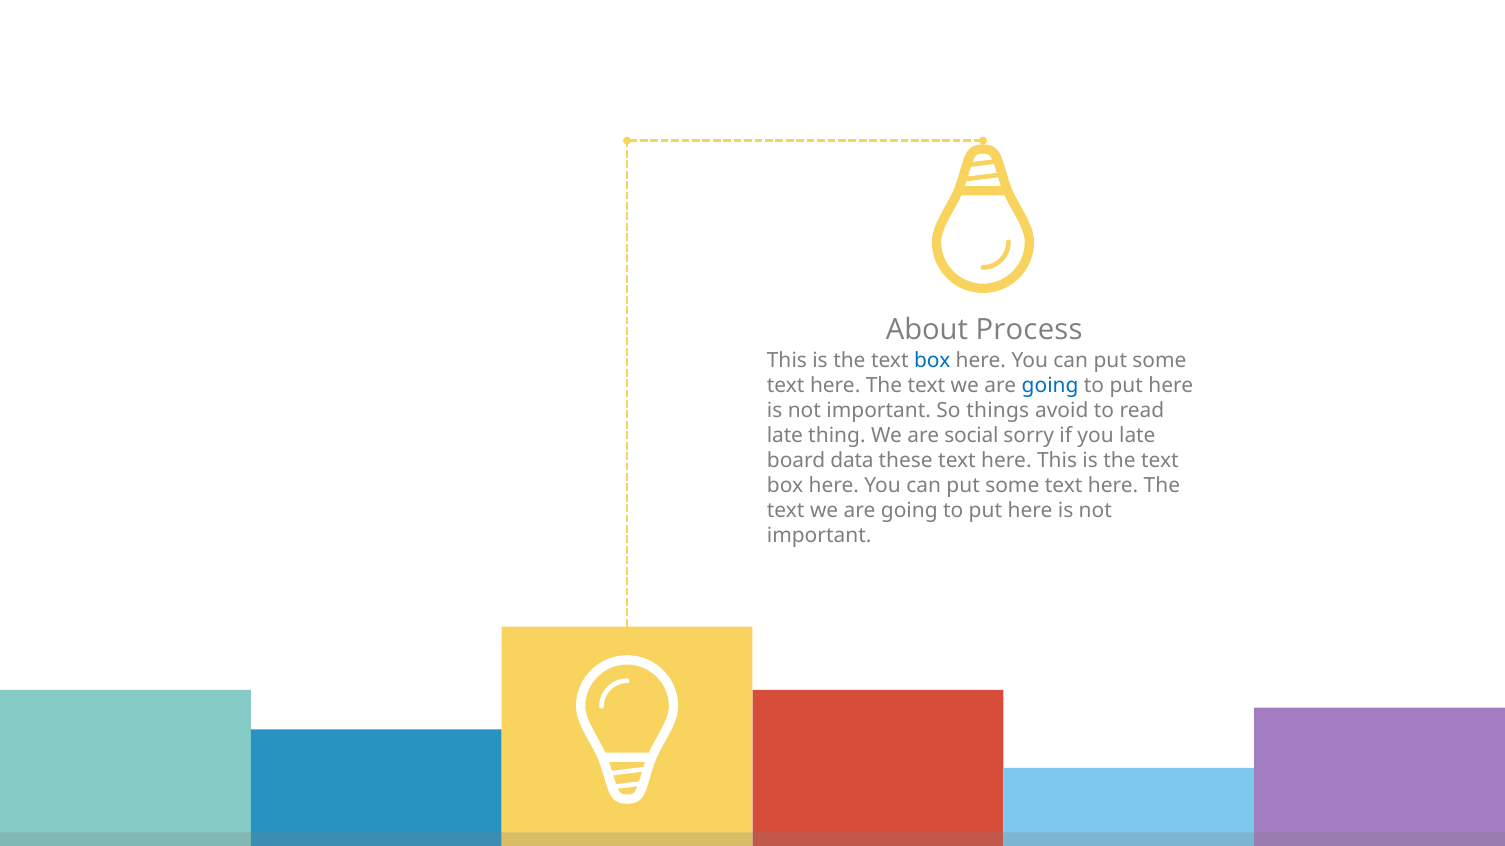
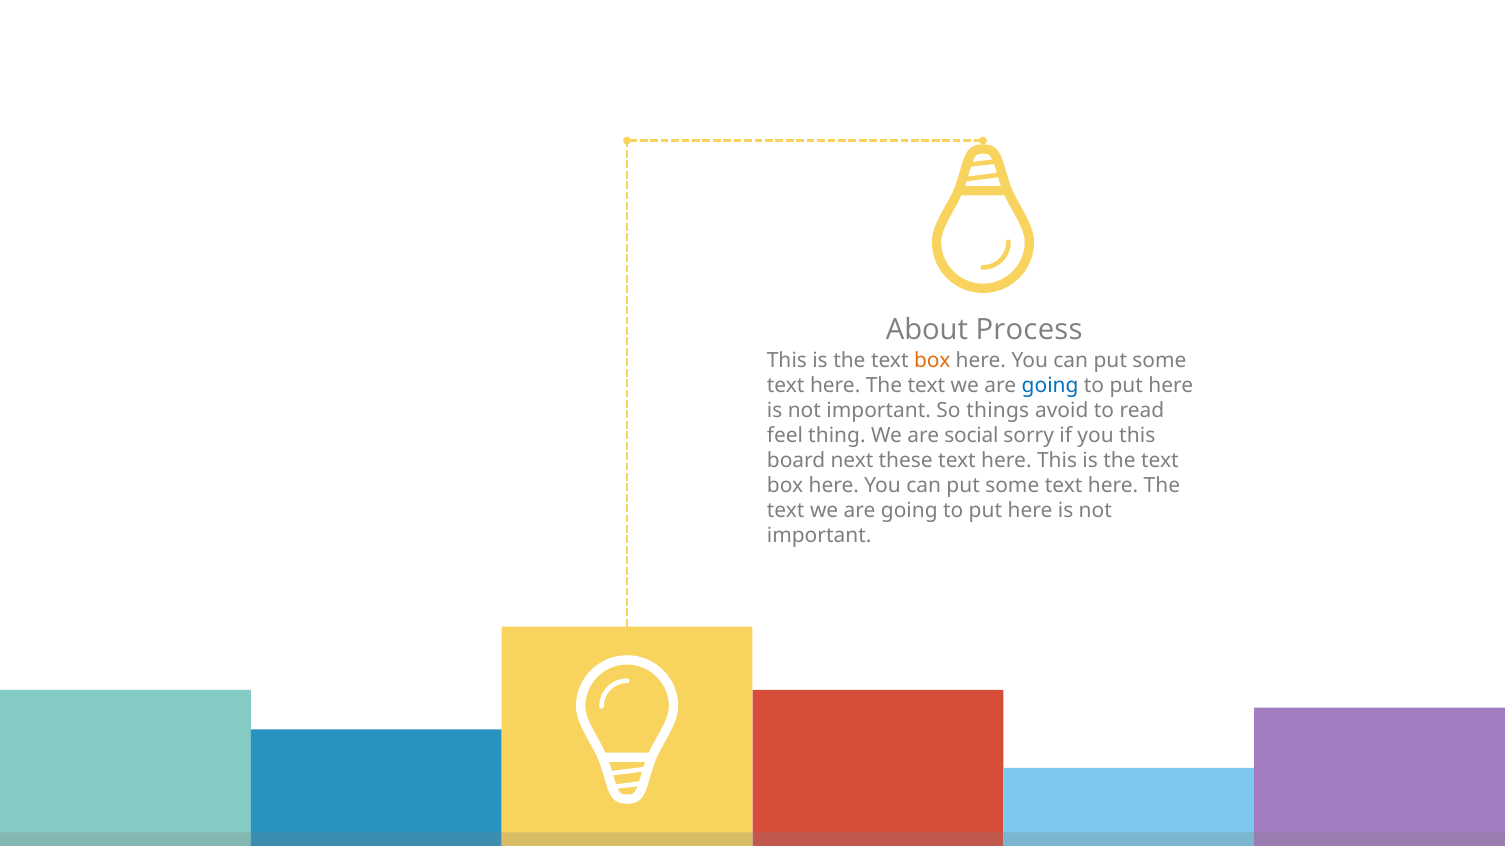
box colour: blue -> orange (932, 361)
late: late -> feel (785, 436)
you late: late -> this (1137, 436)
data: data -> next (852, 461)
